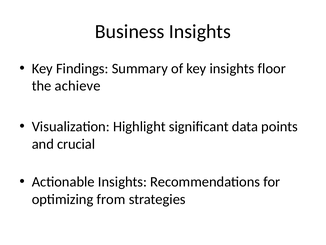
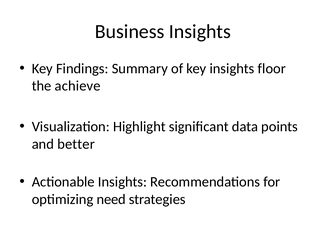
crucial: crucial -> better (76, 144)
from: from -> need (111, 199)
